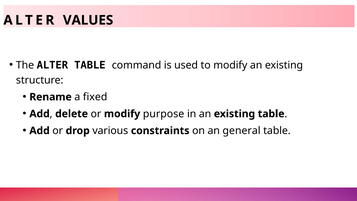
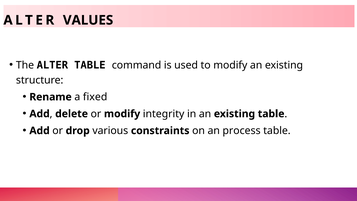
purpose: purpose -> integrity (164, 114)
general: general -> process (242, 131)
